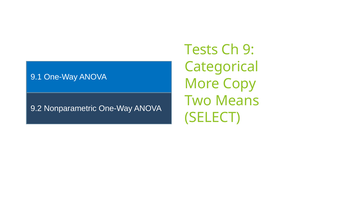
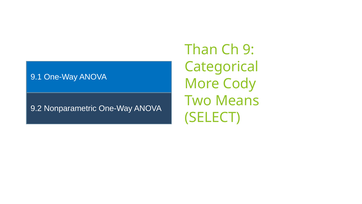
Tests: Tests -> Than (201, 50)
Copy: Copy -> Cody (239, 84)
